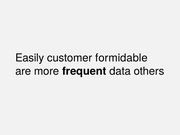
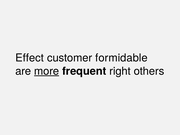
Easily: Easily -> Effect (30, 58)
more underline: none -> present (47, 71)
data: data -> right (120, 71)
